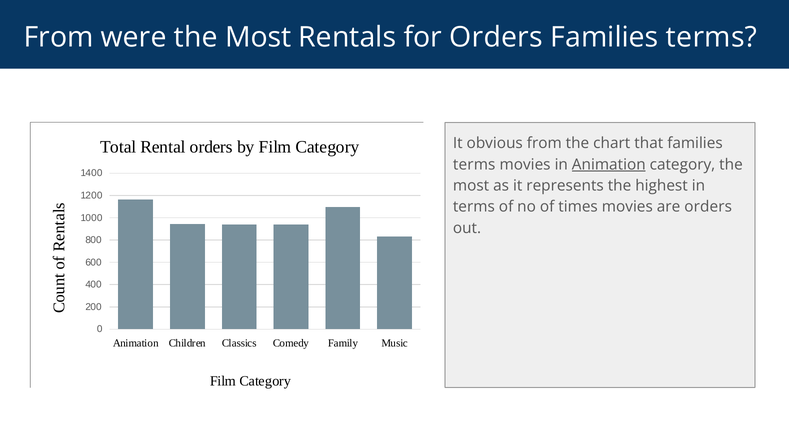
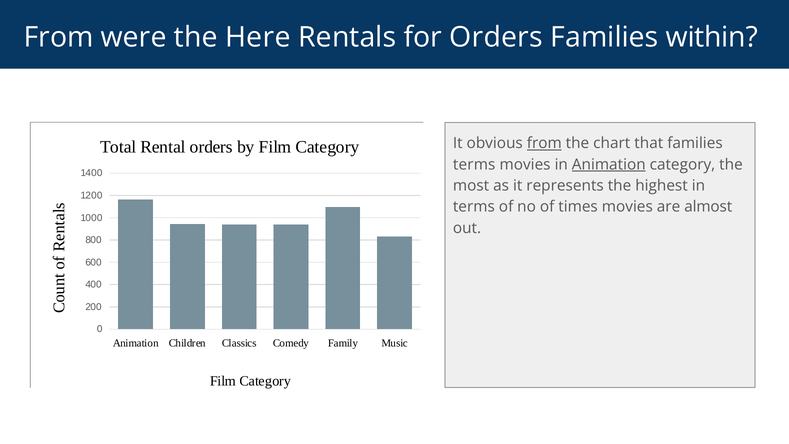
were the Most: Most -> Here (258, 37)
terms: terms -> within (712, 37)
from underline: none -> present (544, 143)
are orders: orders -> almost (708, 207)
